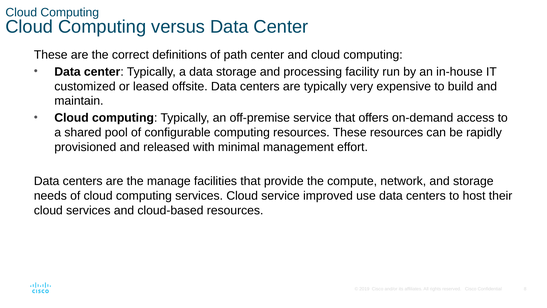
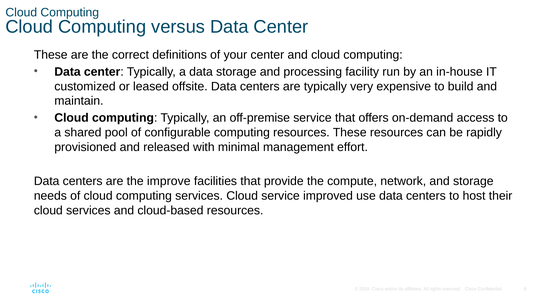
path: path -> your (235, 55)
manage: manage -> improve (169, 181)
